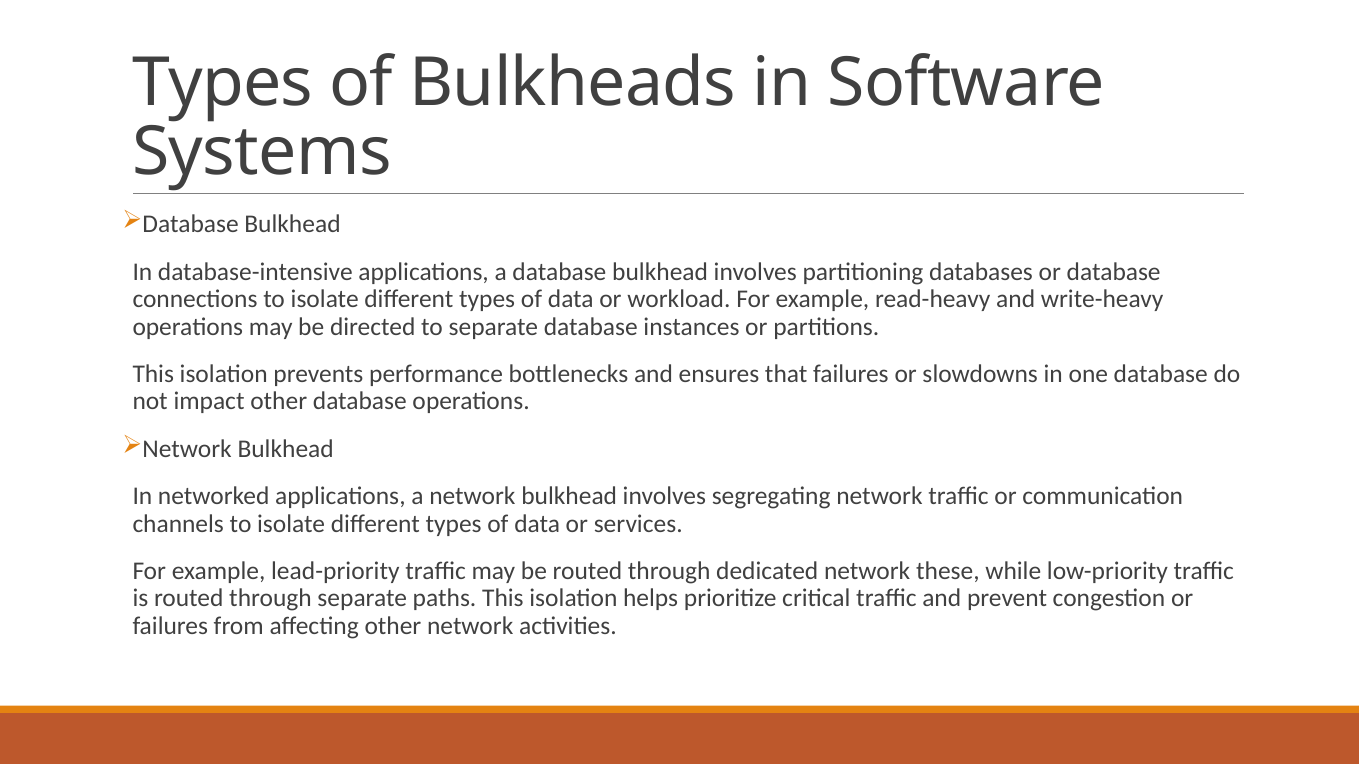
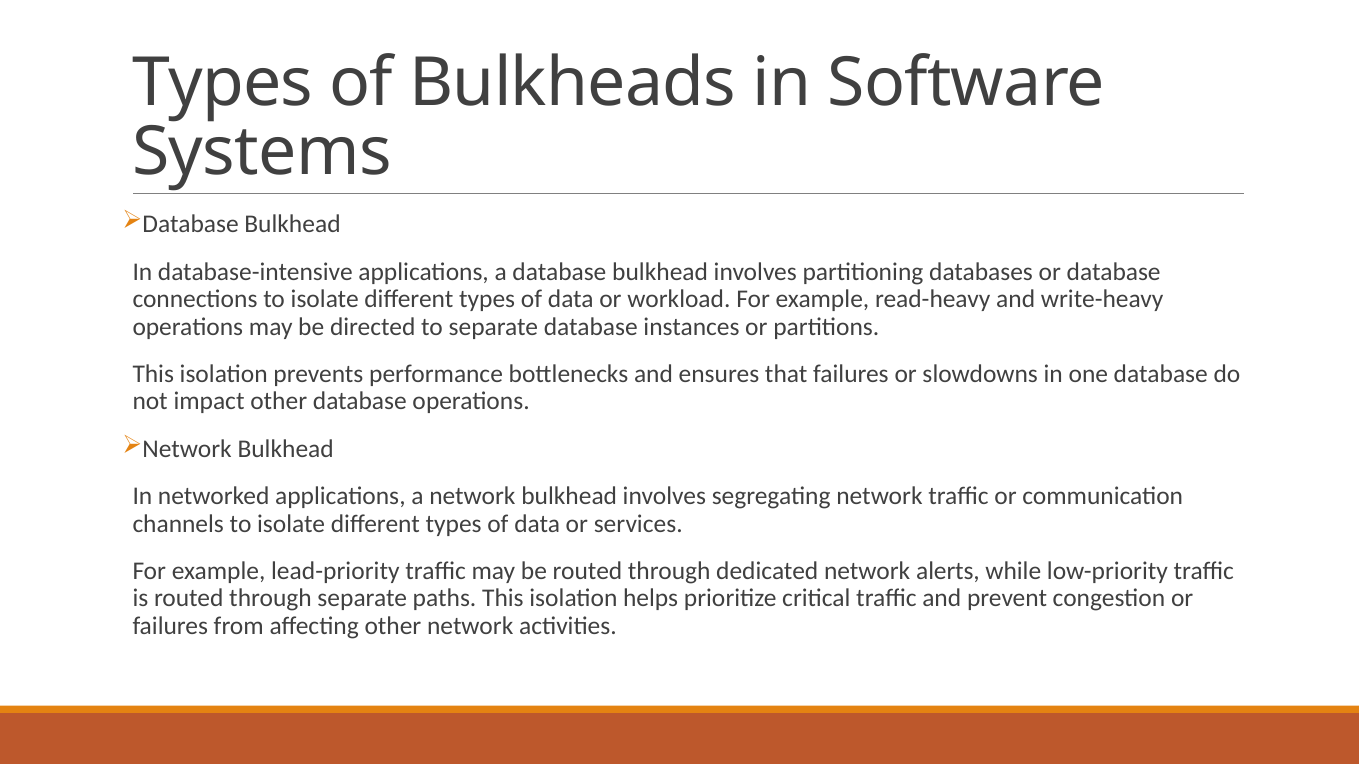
these: these -> alerts (948, 571)
